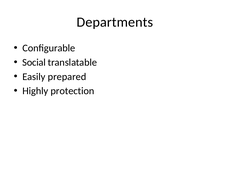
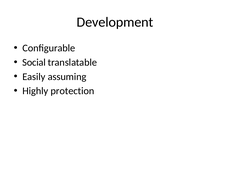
Departments: Departments -> Development (115, 22)
prepared: prepared -> assuming (67, 77)
